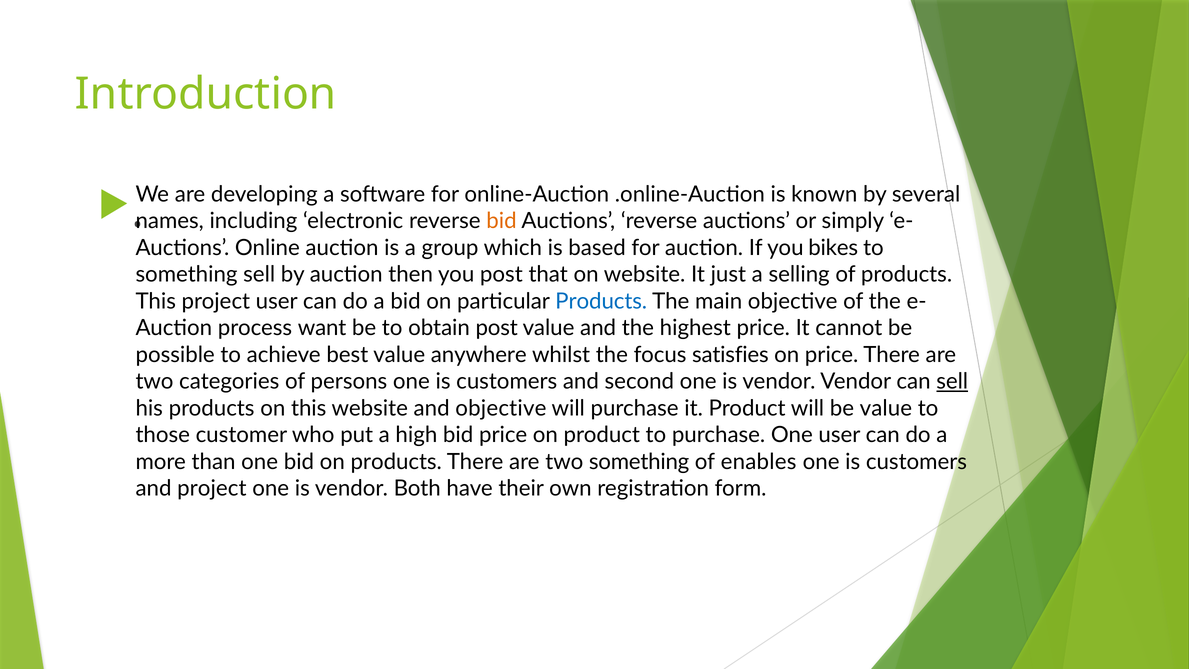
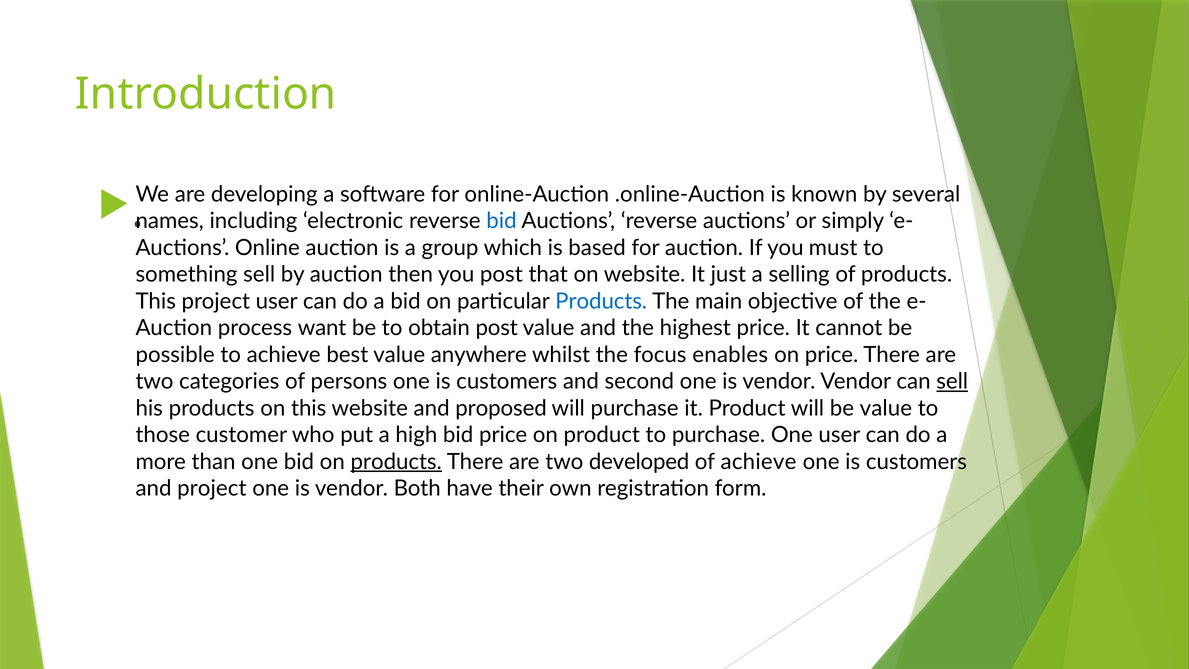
bid colour: orange -> blue (501, 221)
bikes: bikes -> must (833, 248)
satisfies: satisfies -> enables (730, 355)
and objective: objective -> proposed (501, 408)
products underline: none -> present (396, 462)
two something: something -> developed (639, 462)
of enables: enables -> achieve (759, 462)
